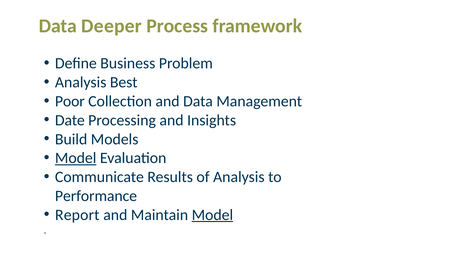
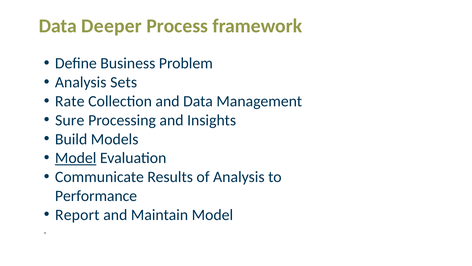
Best: Best -> Sets (124, 82)
Poor: Poor -> Rate (70, 101)
Date: Date -> Sure (70, 120)
Model underline: present -> none (212, 214)
